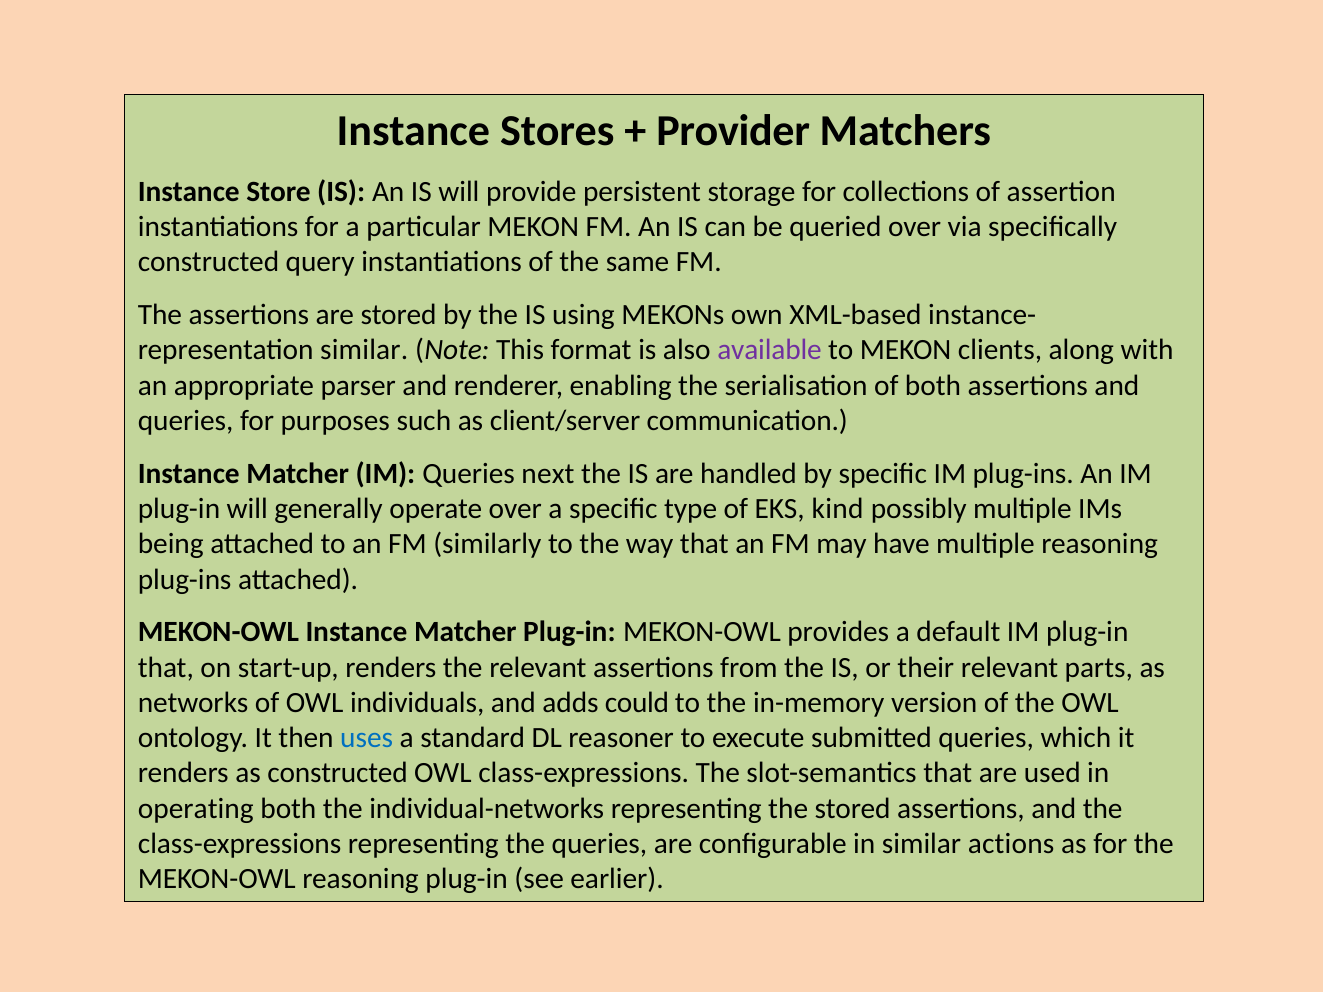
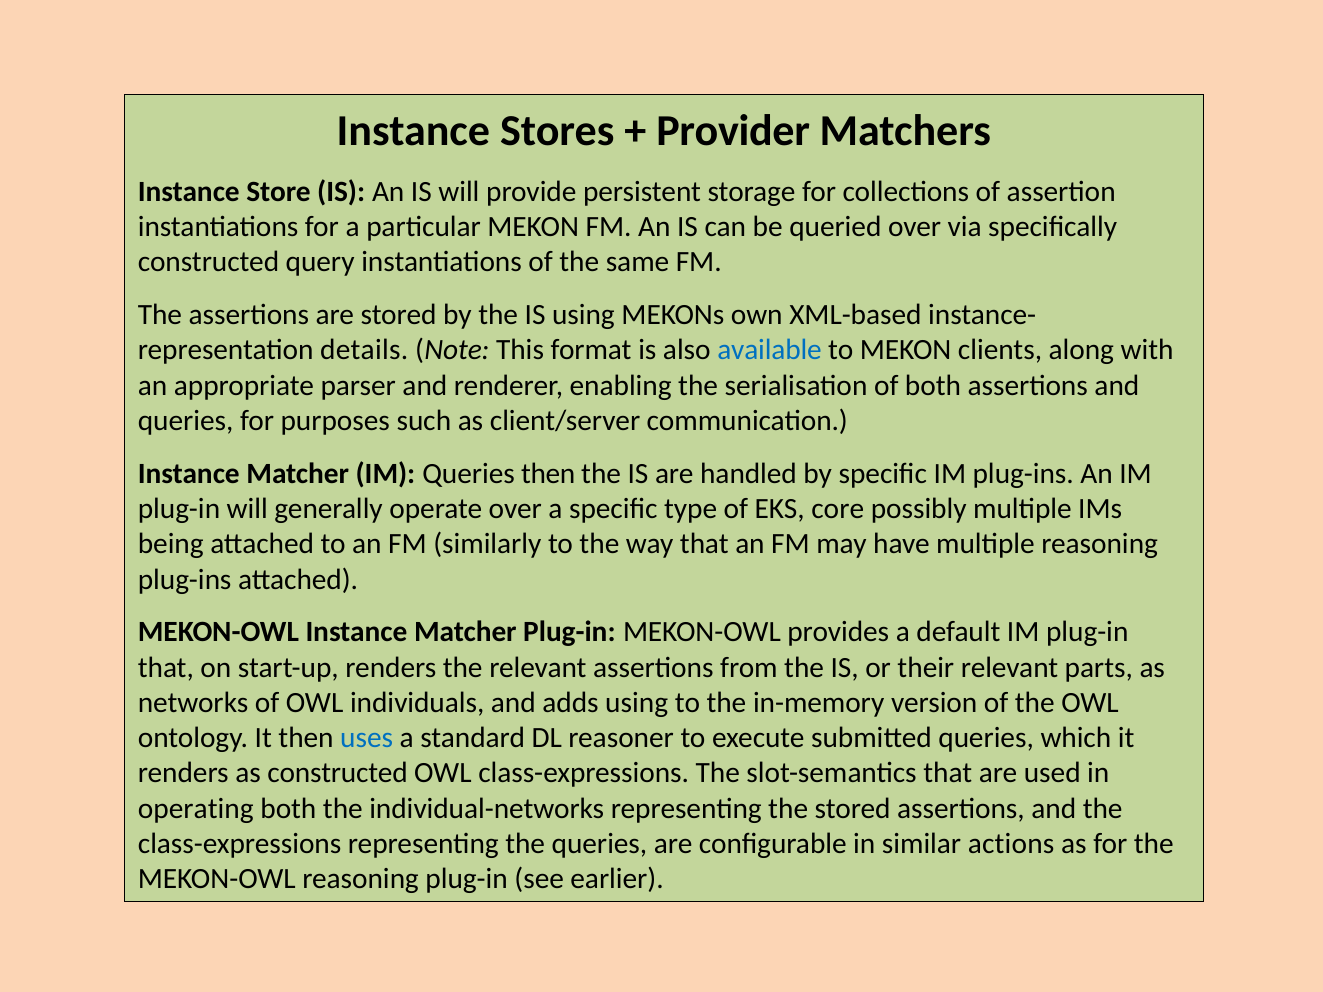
similar: similar -> details (364, 350)
available colour: purple -> blue (770, 350)
Queries next: next -> then (548, 474)
kind: kind -> core (838, 509)
adds could: could -> using (637, 703)
